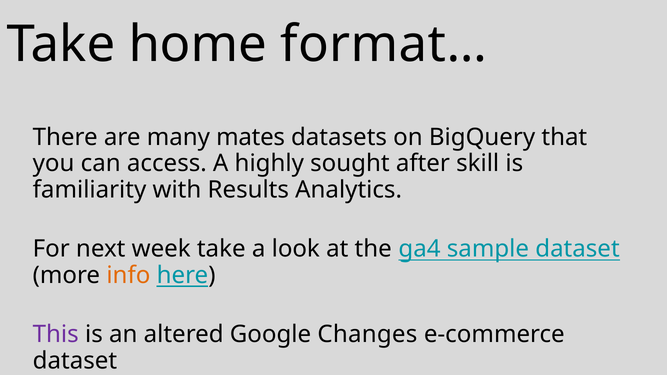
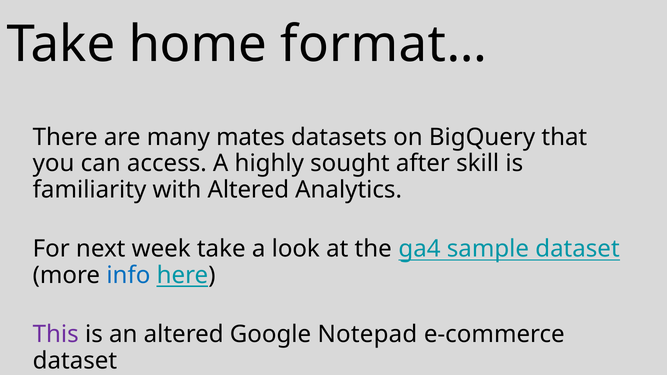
with Results: Results -> Altered (248, 190)
info colour: orange -> blue (128, 275)
Changes: Changes -> Notepad (367, 335)
